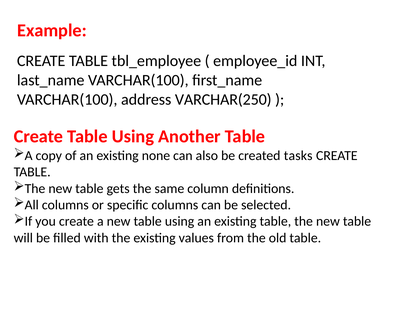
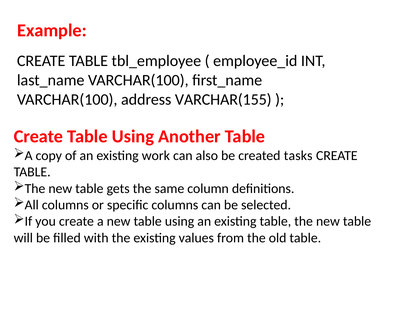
VARCHAR(250: VARCHAR(250 -> VARCHAR(155 (223, 100)
none: none -> work (156, 156)
